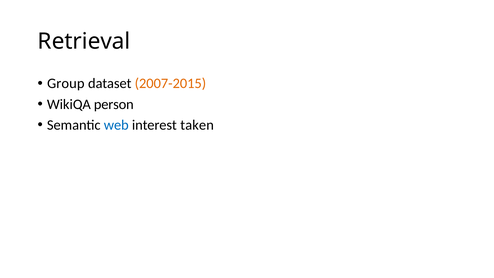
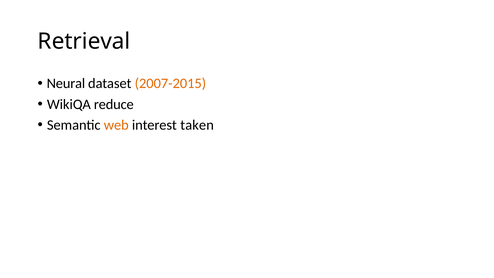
Group: Group -> Neural (66, 84)
person: person -> reduce (114, 104)
web colour: blue -> orange (116, 125)
